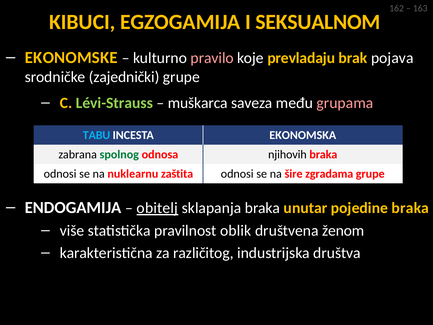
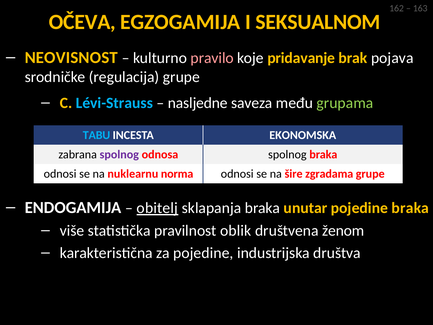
KIBUCI: KIBUCI -> OČEVA (82, 22)
EKONOMSKE: EKONOMSKE -> NEOVISNOST (71, 57)
prevladaju: prevladaju -> pridavanje (301, 58)
zajednički: zajednički -> regulacija (124, 77)
Lévi-Strauss colour: light green -> light blue (114, 103)
muškarca: muškarca -> nasljedne (198, 103)
grupama colour: pink -> light green (345, 103)
spolnog colour: green -> purple (119, 154)
odnosa njihovih: njihovih -> spolnog (287, 154)
zaštita: zaštita -> norma (177, 174)
za različitog: različitog -> pojedine (203, 253)
